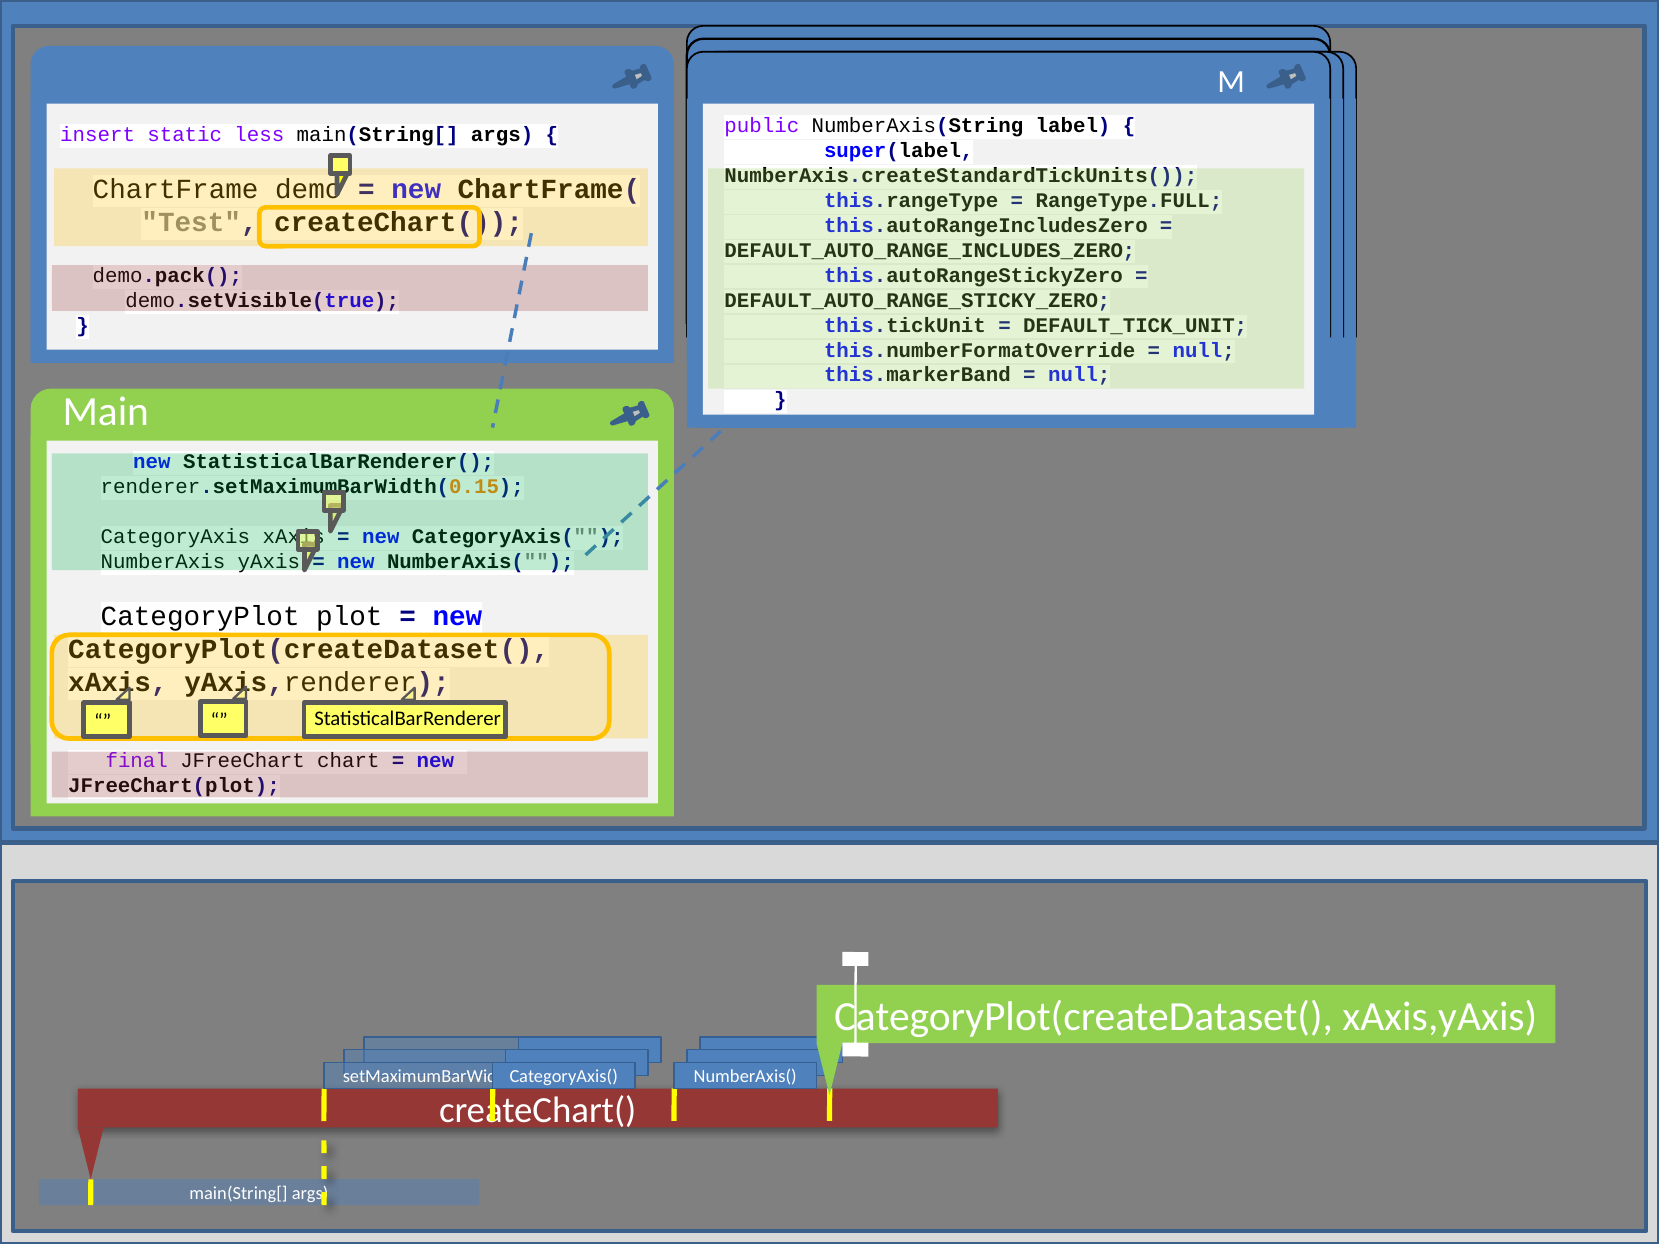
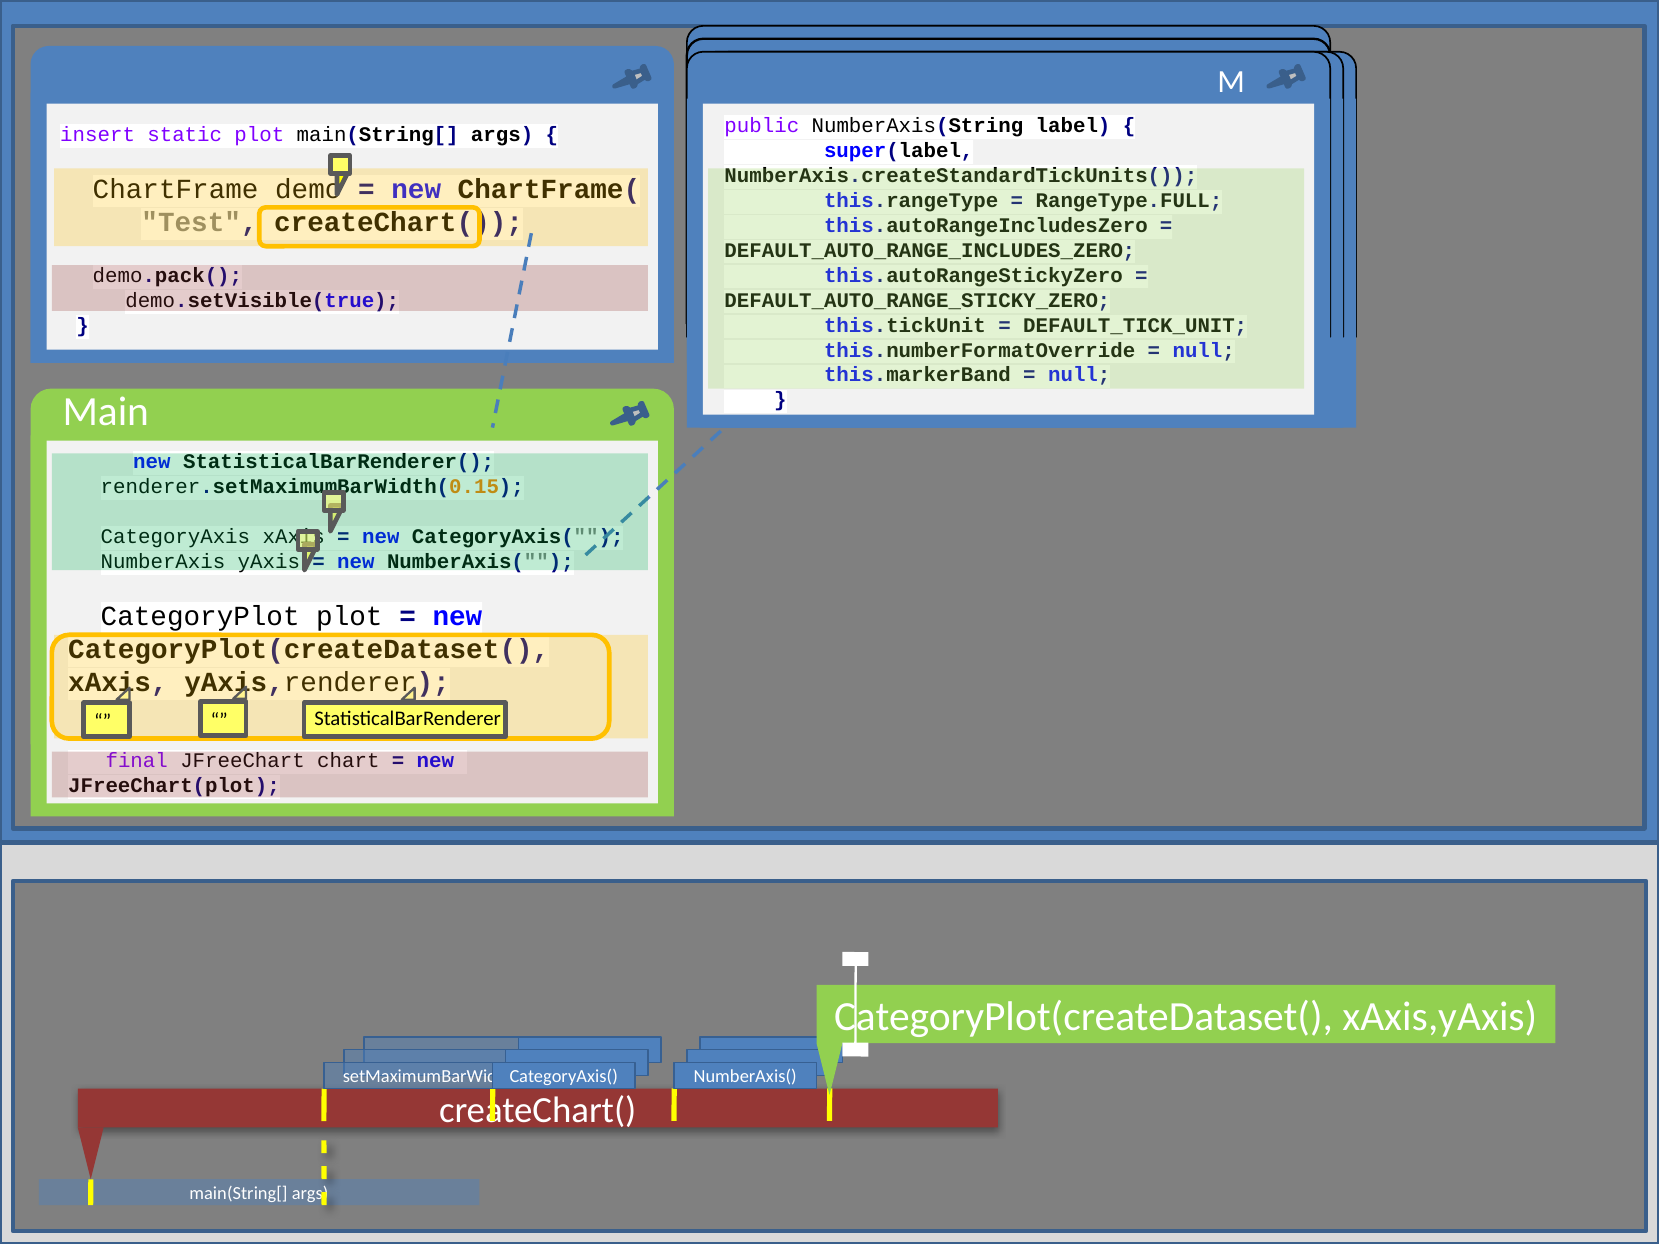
static less: less -> plot (259, 135)
